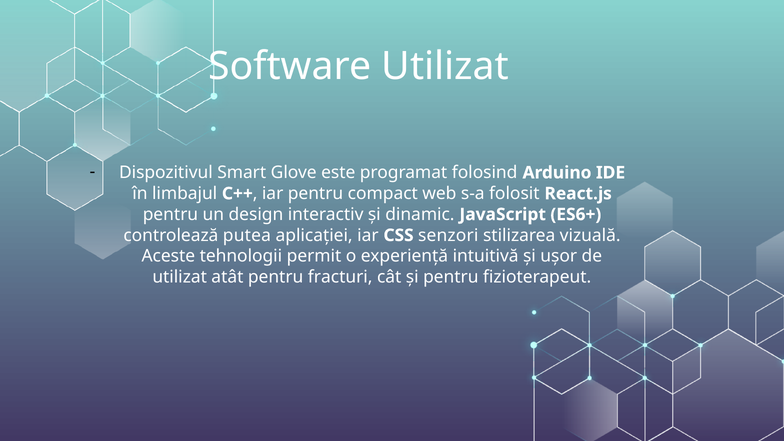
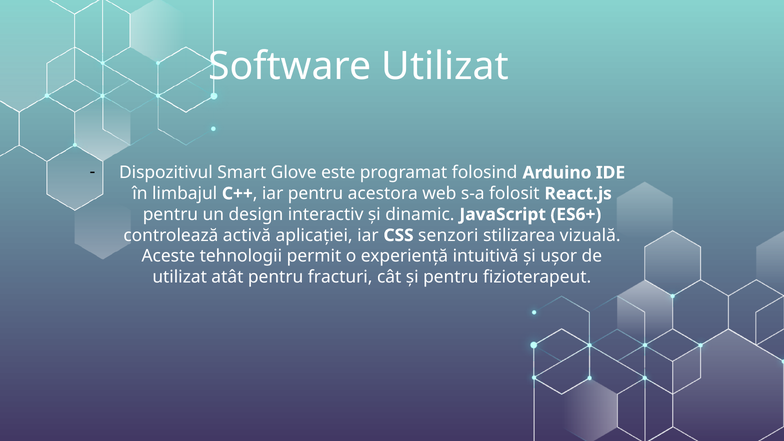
compact: compact -> acestora (383, 194)
putea: putea -> activă (247, 235)
